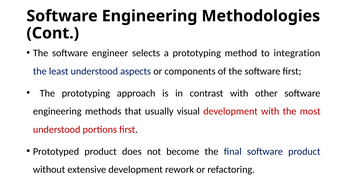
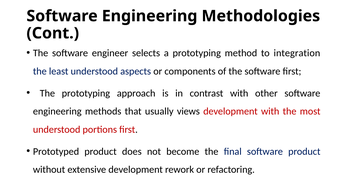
visual: visual -> views (188, 111)
